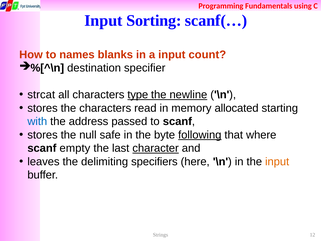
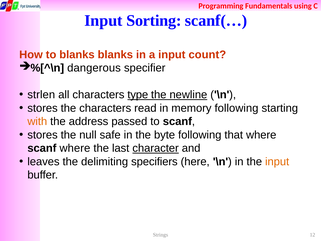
to names: names -> blanks (77, 55)
destination: destination -> dangerous (94, 68)
strcat: strcat -> strlen (41, 95)
memory allocated: allocated -> following (237, 108)
with colour: blue -> orange (37, 121)
following underline: present -> none (200, 135)
scanf empty: empty -> where (75, 148)
